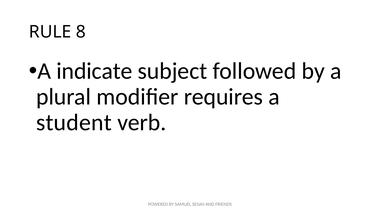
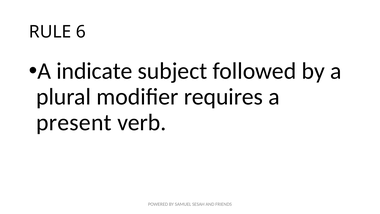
8: 8 -> 6 (81, 32)
student: student -> present (74, 122)
